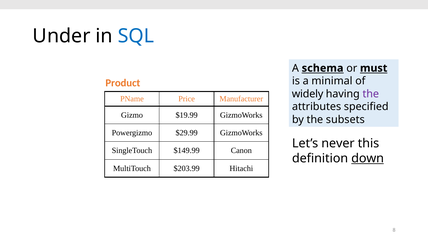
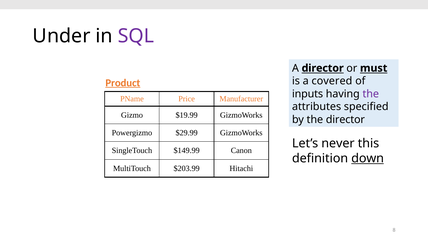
SQL colour: blue -> purple (136, 36)
A schema: schema -> director (323, 68)
minimal: minimal -> covered (332, 81)
Product underline: none -> present (123, 83)
widely: widely -> inputs (308, 94)
the subsets: subsets -> director (345, 119)
